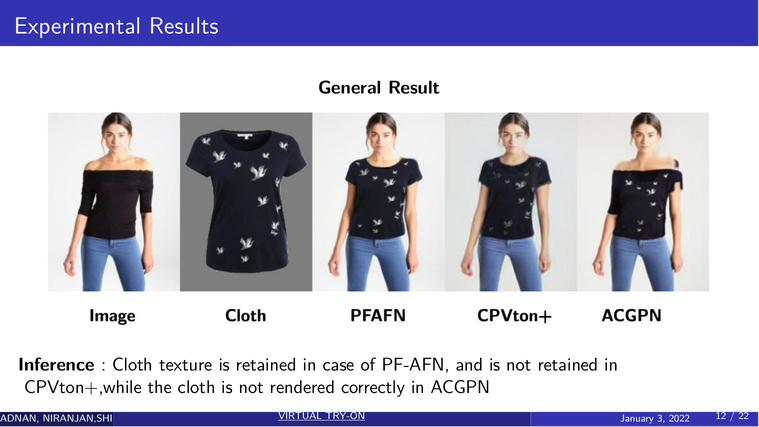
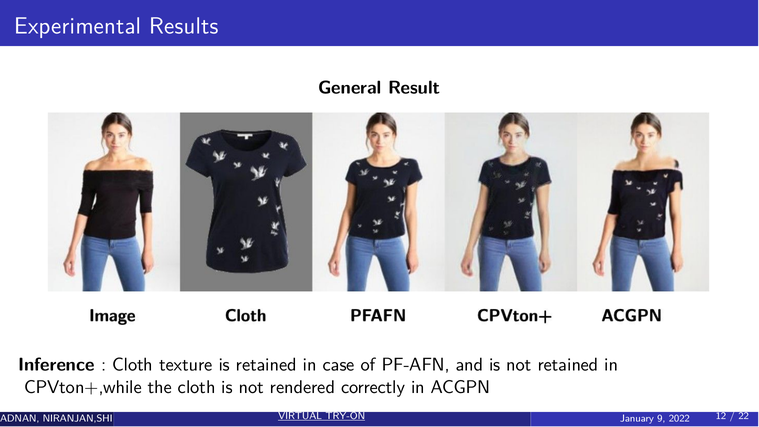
3: 3 -> 9 (661, 419)
